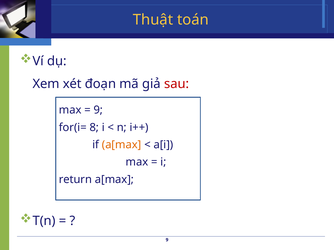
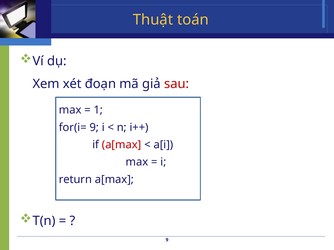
9: 9 -> 1 (98, 110)
for(i= 8: 8 -> 9 (94, 128)
a[max colour: orange -> red (122, 145)
